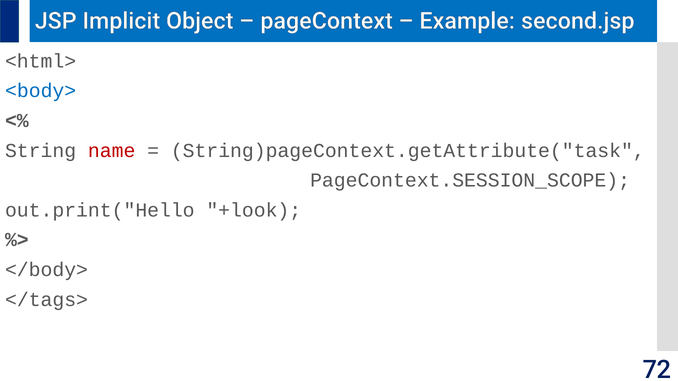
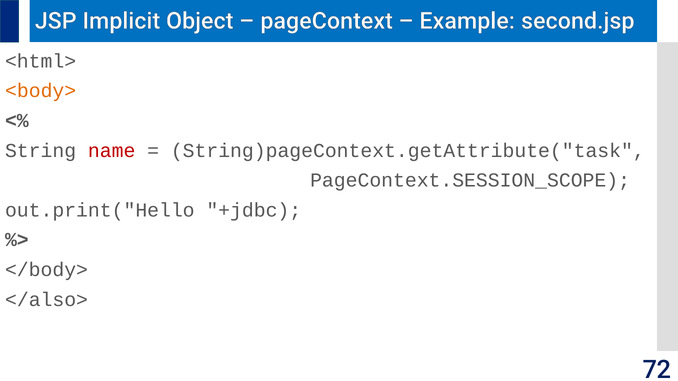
<body> colour: blue -> orange (41, 91)
+look: +look -> +jdbc (254, 210)
</tags>: </tags> -> </also> (47, 300)
